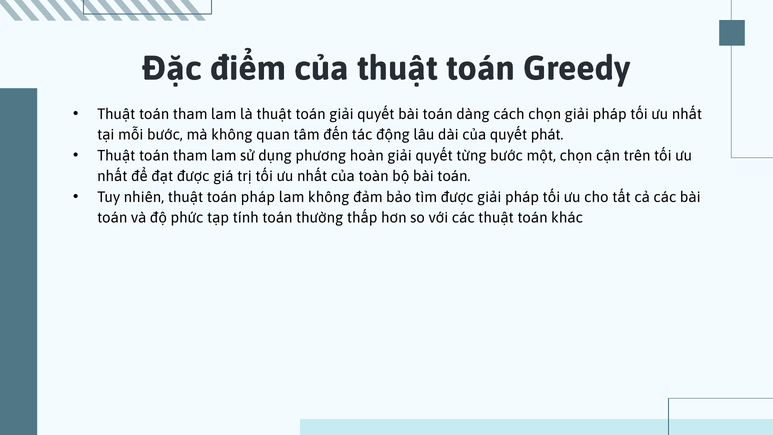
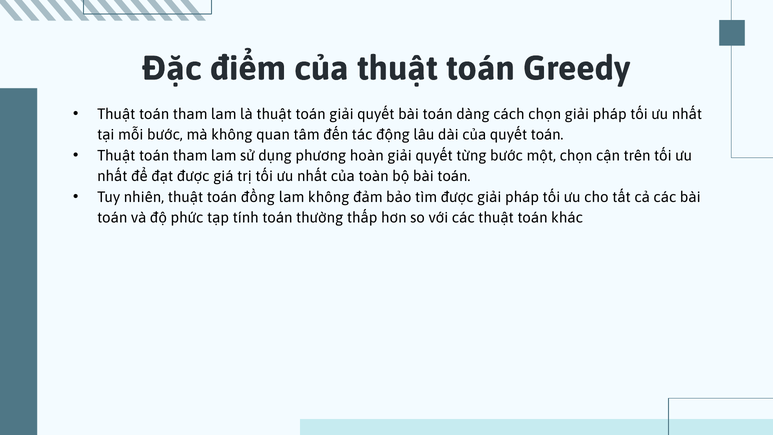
quyết phát: phát -> toán (547, 135)
toán pháp: pháp -> đồng (258, 197)
